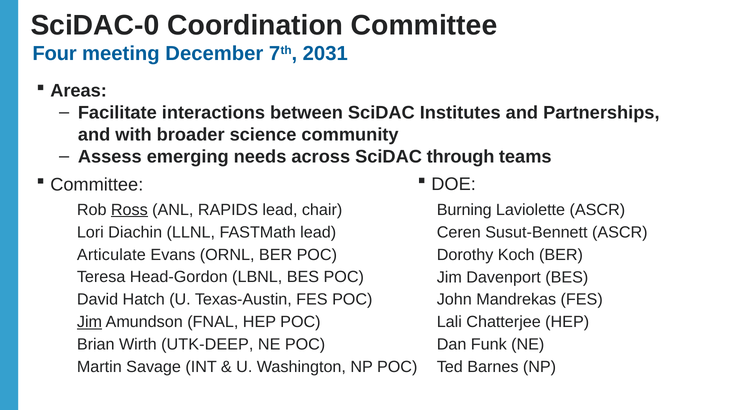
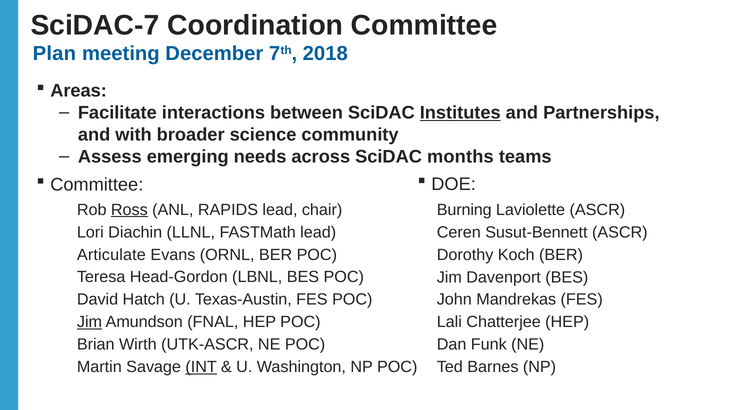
SciDAC-0: SciDAC-0 -> SciDAC-7 (95, 26)
Four: Four -> Plan (54, 54)
2031: 2031 -> 2018 (325, 54)
Institutes underline: none -> present (460, 113)
through: through -> months (460, 157)
UTK-DEEP: UTK-DEEP -> UTK-ASCR (207, 345)
INT underline: none -> present (201, 367)
